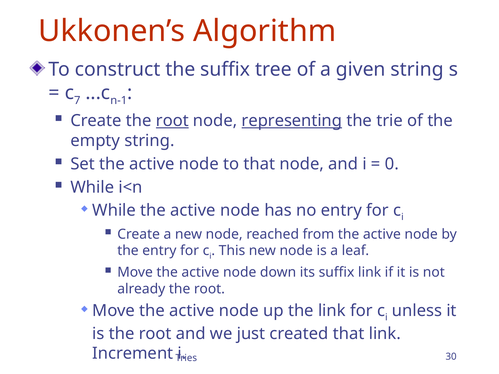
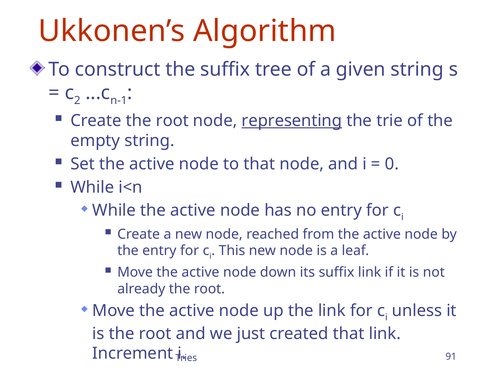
7: 7 -> 2 (77, 100)
root underline: present -> none (172, 121)
30: 30 -> 91 (451, 357)
